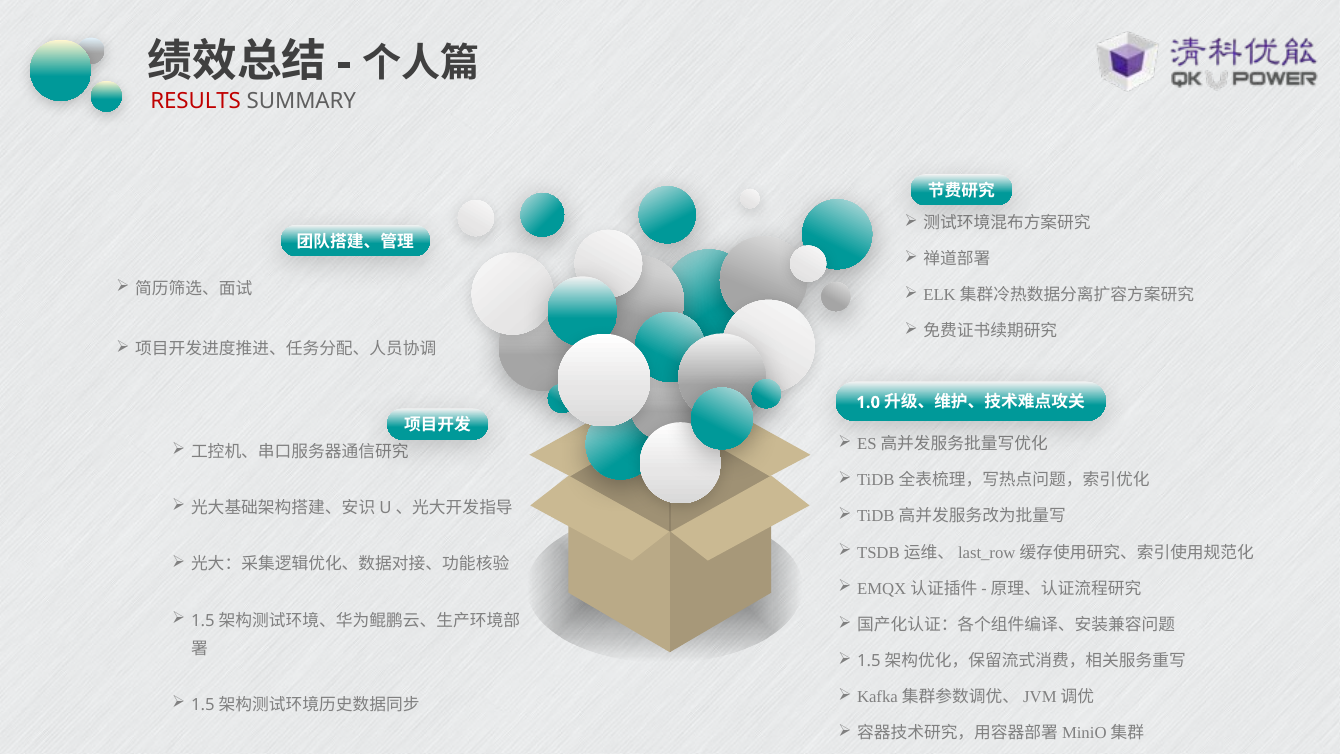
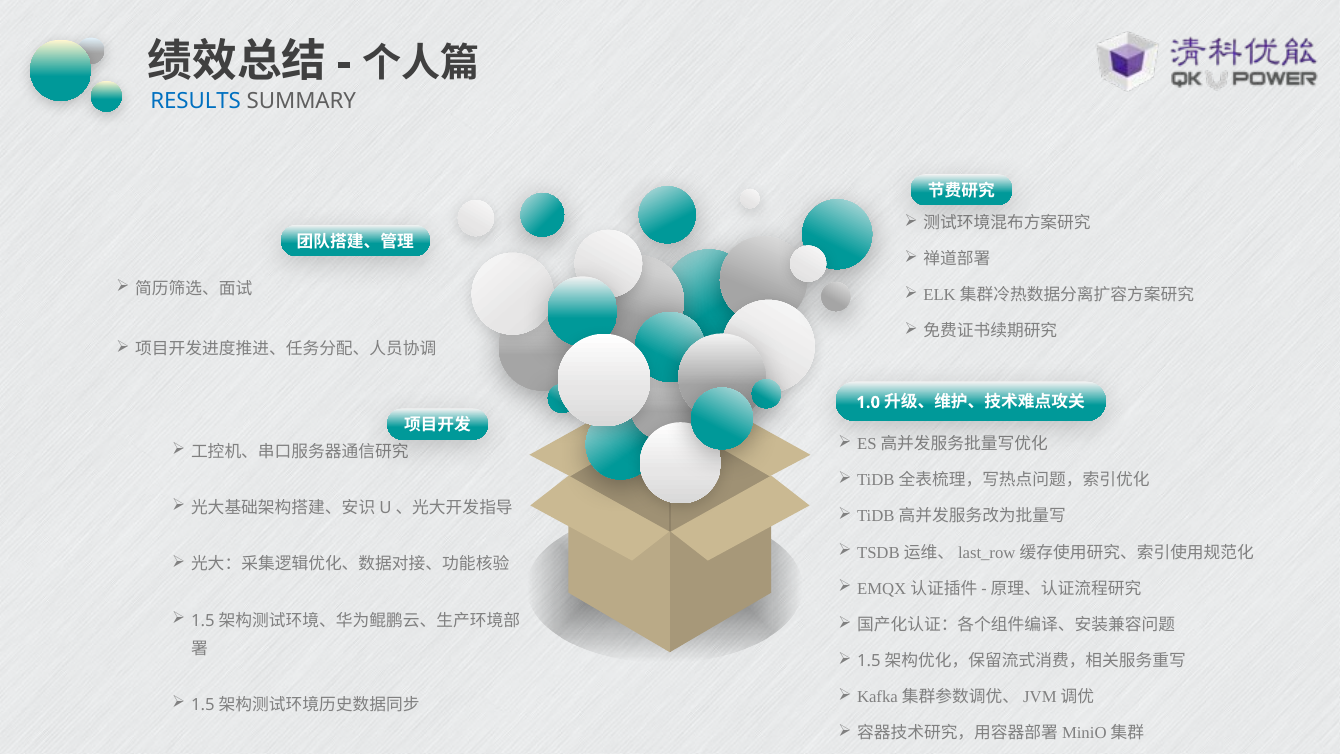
RESULTS colour: red -> blue (196, 101)
